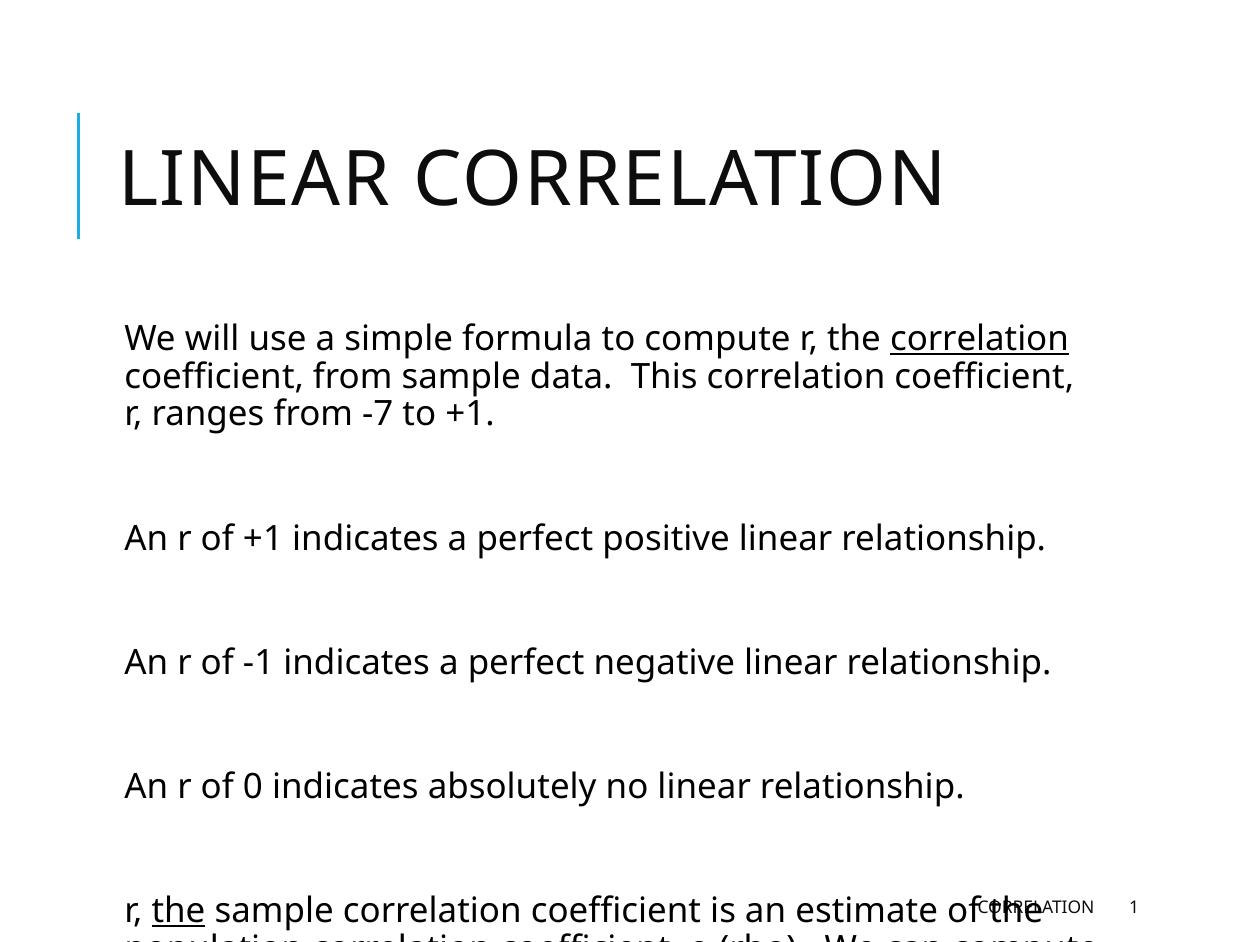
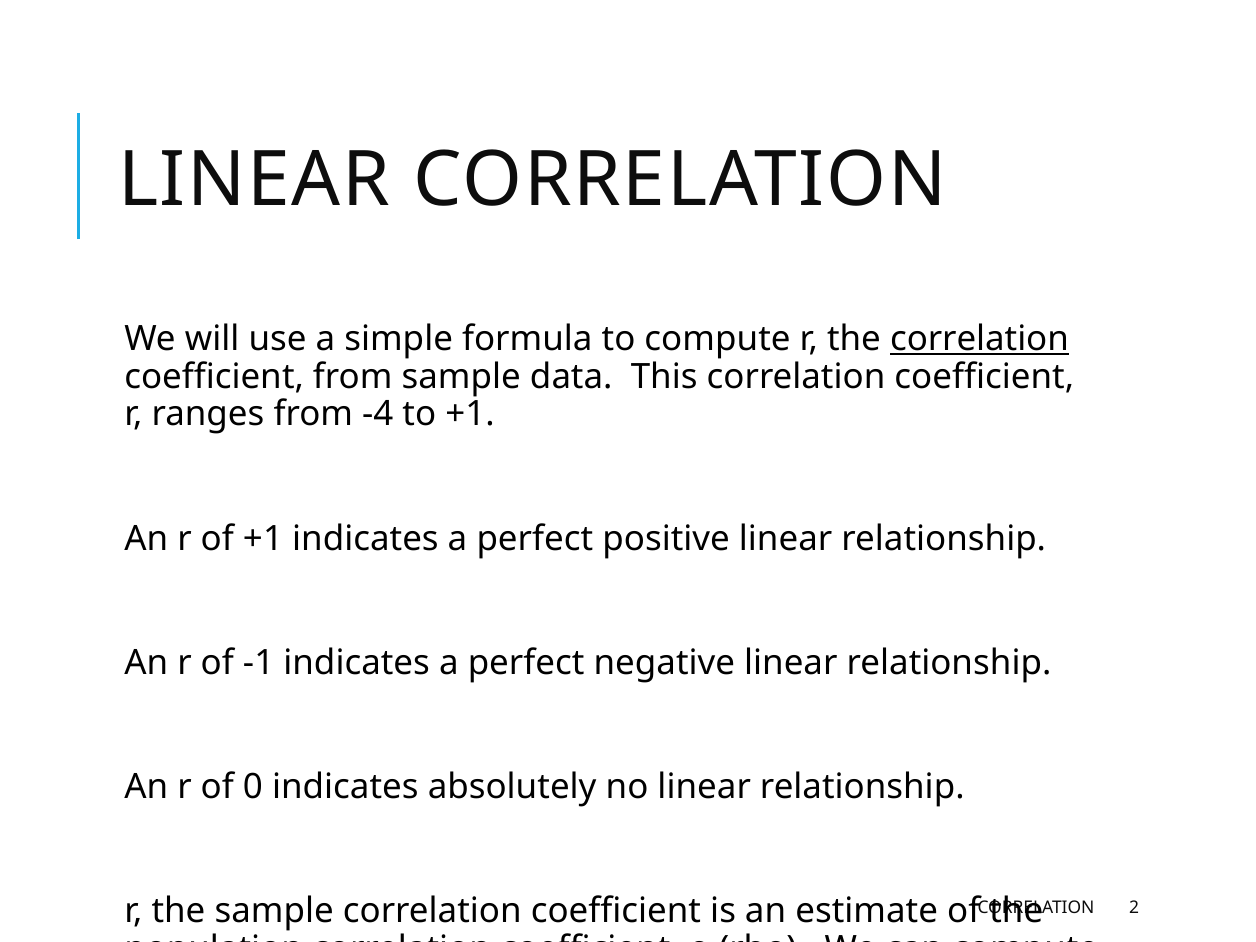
-7: -7 -> -4 (378, 414)
the underline: present -> none (178, 911)
1: 1 -> 2 (1134, 907)
